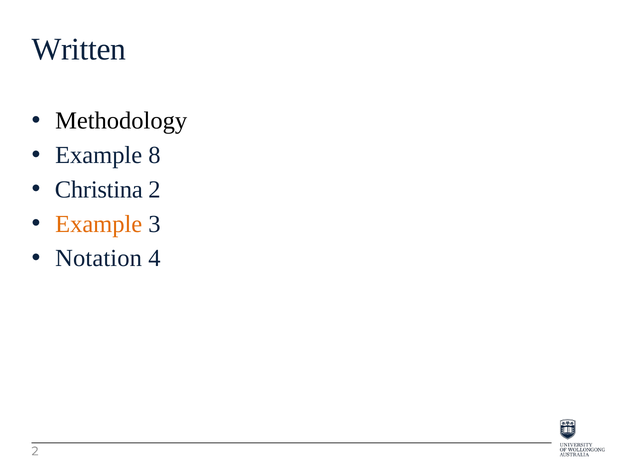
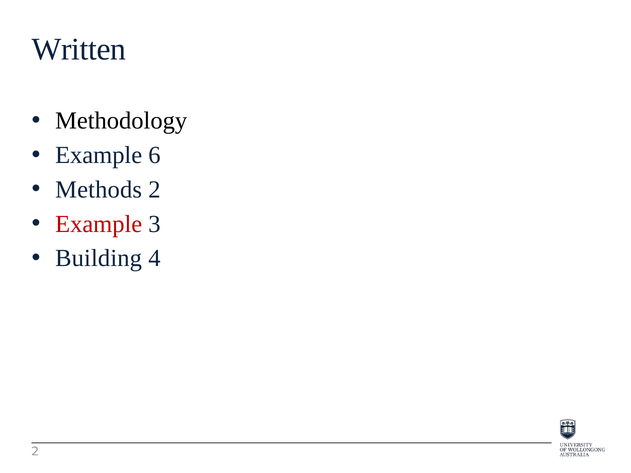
8: 8 -> 6 (154, 155)
Christina: Christina -> Methods (99, 190)
Example colour: orange -> red (99, 224)
Notation: Notation -> Building (99, 258)
